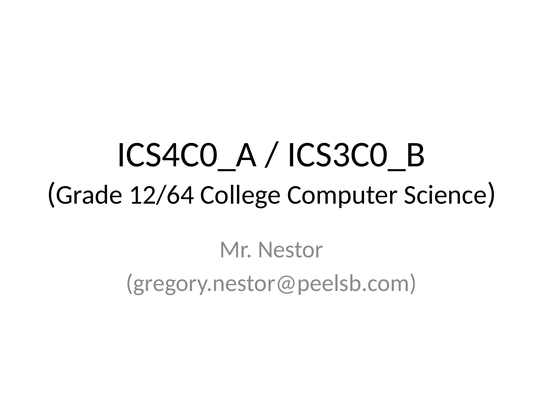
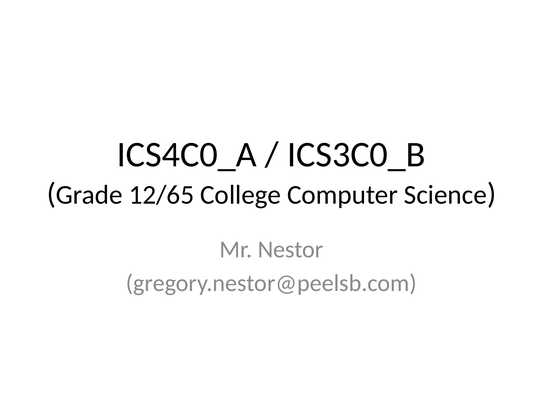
12/64: 12/64 -> 12/65 (161, 195)
